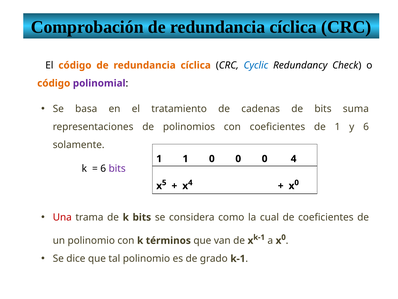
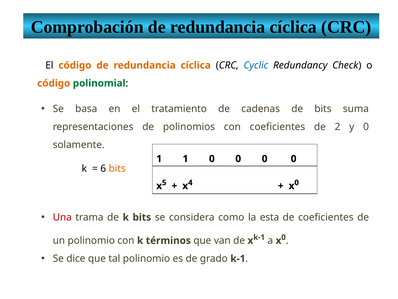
polinomial colour: purple -> green (99, 83)
de 1: 1 -> 2 (337, 127)
y 6: 6 -> 0 (366, 127)
0 0 0 4: 4 -> 0 (294, 159)
bits colour: purple -> orange (117, 168)
cual: cual -> esta (270, 217)
